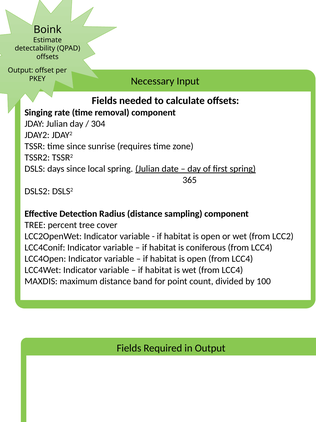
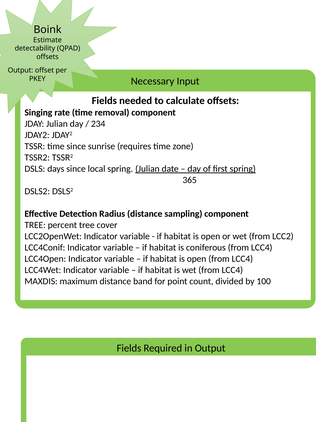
304: 304 -> 234 (98, 124)
